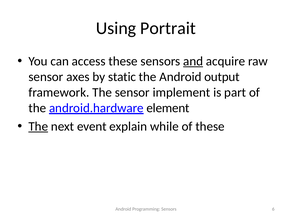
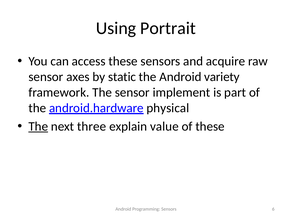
and underline: present -> none (193, 61)
output: output -> variety (222, 77)
element: element -> physical (168, 108)
event: event -> three (92, 126)
while: while -> value (164, 126)
